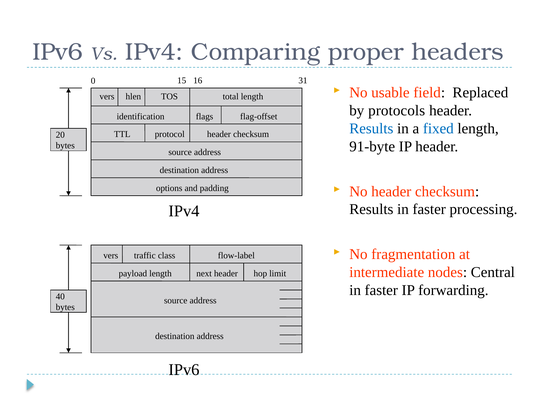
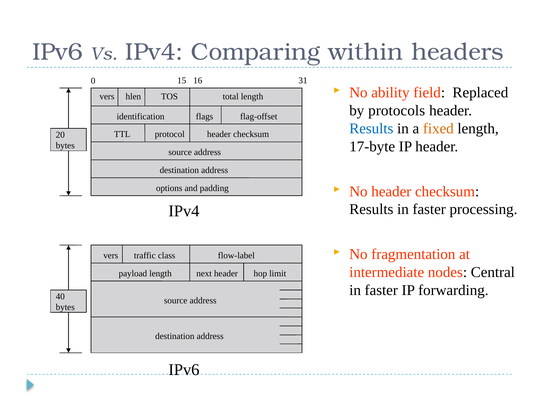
proper: proper -> within (366, 52)
usable: usable -> ability (390, 93)
fixed colour: blue -> orange (438, 129)
91-byte: 91-byte -> 17-byte (372, 147)
